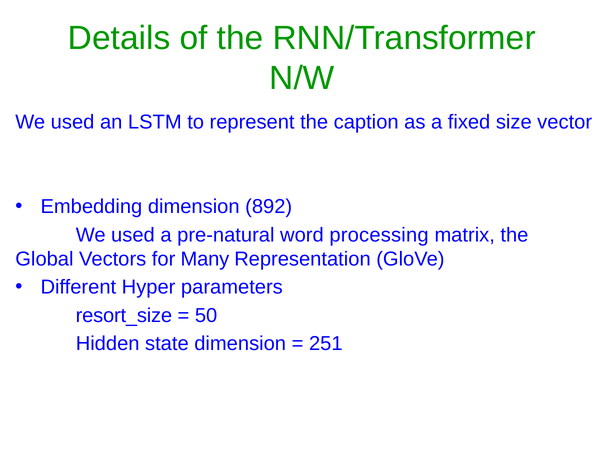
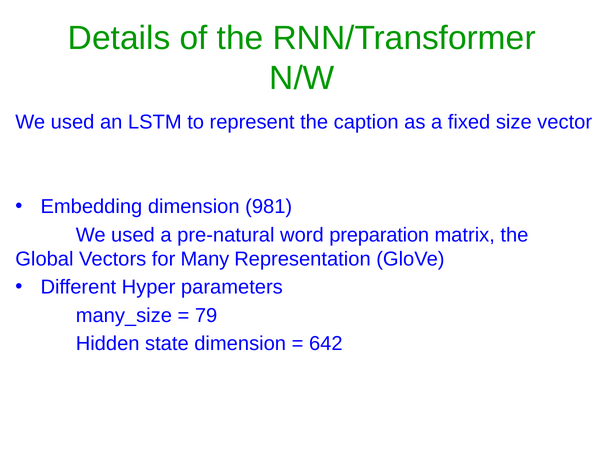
892: 892 -> 981 (269, 207)
processing: processing -> preparation (379, 235)
resort_size: resort_size -> many_size (124, 315)
50: 50 -> 79 (206, 315)
251: 251 -> 642 (326, 344)
